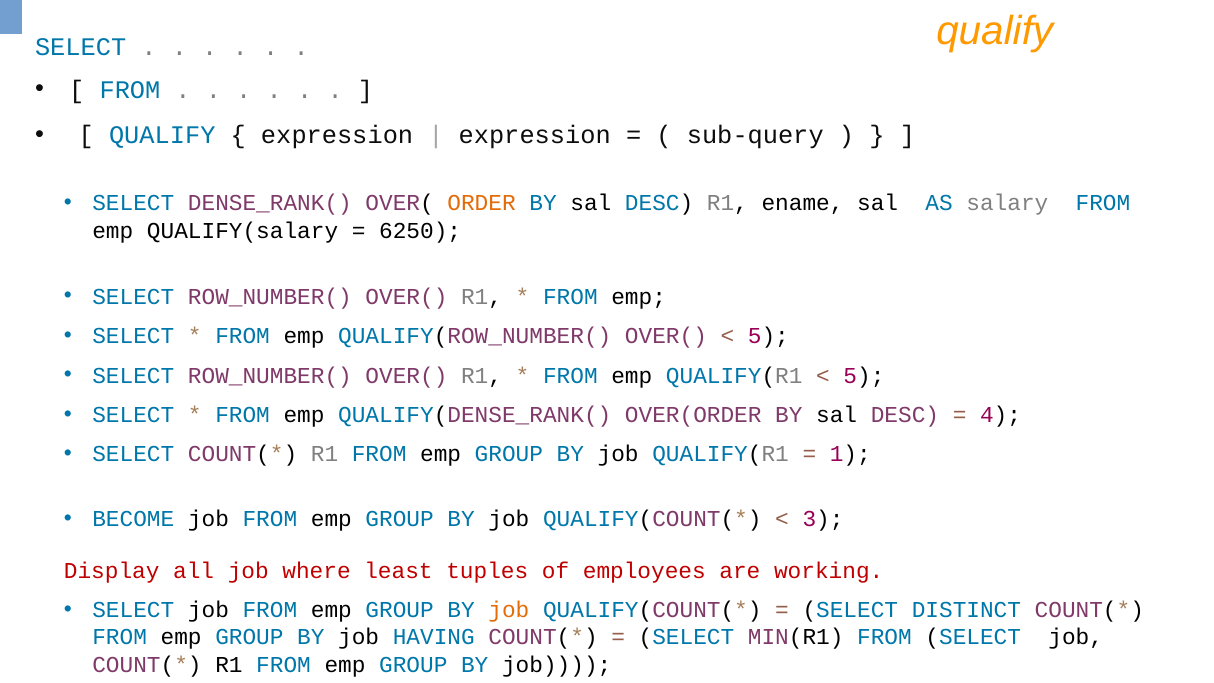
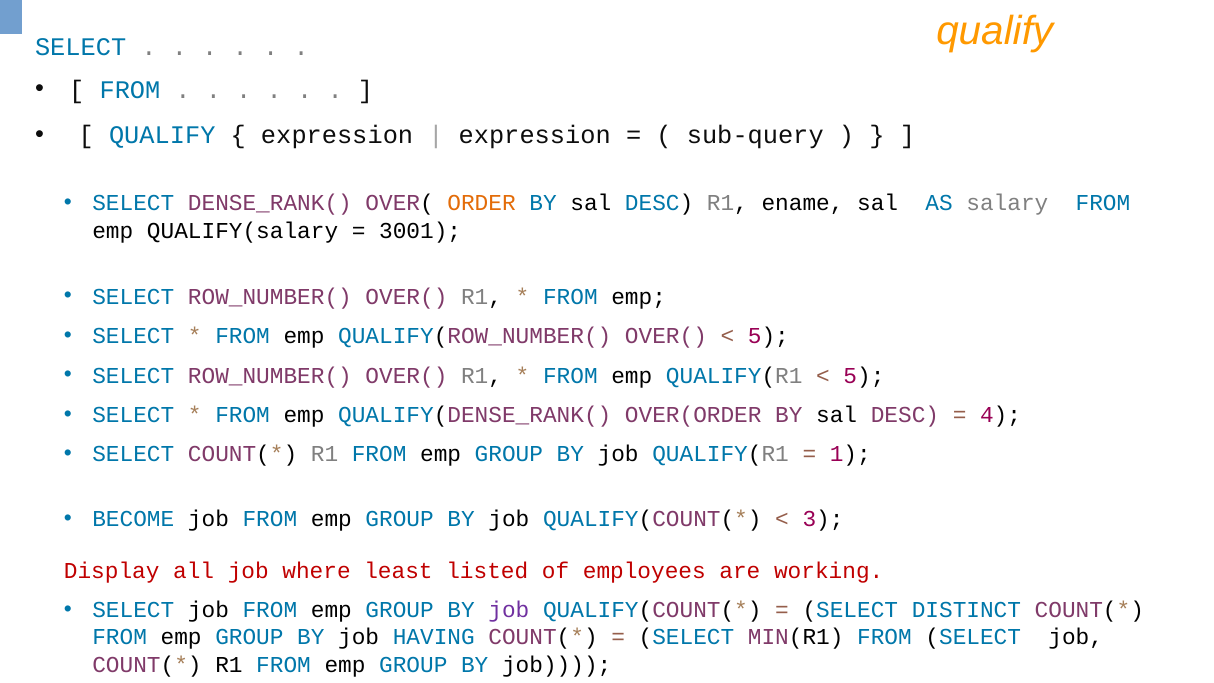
6250: 6250 -> 3001 (420, 231)
tuples: tuples -> listed (487, 570)
job colour: orange -> purple (509, 610)
